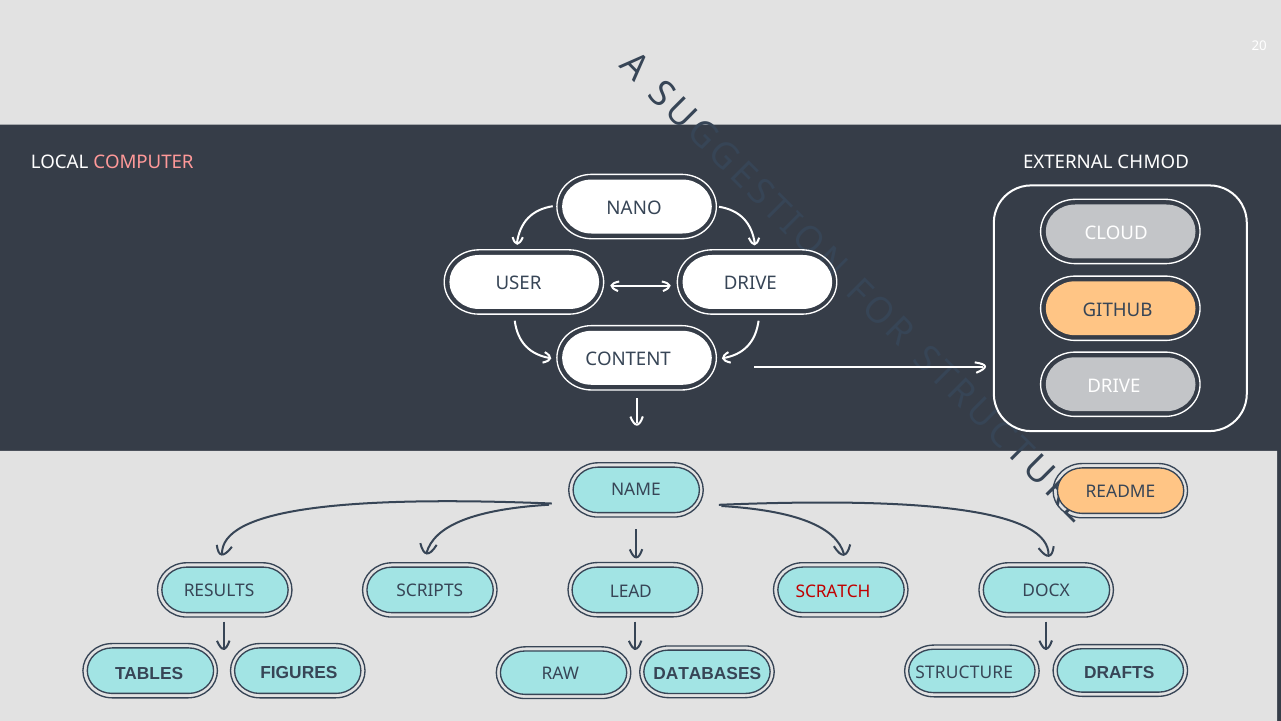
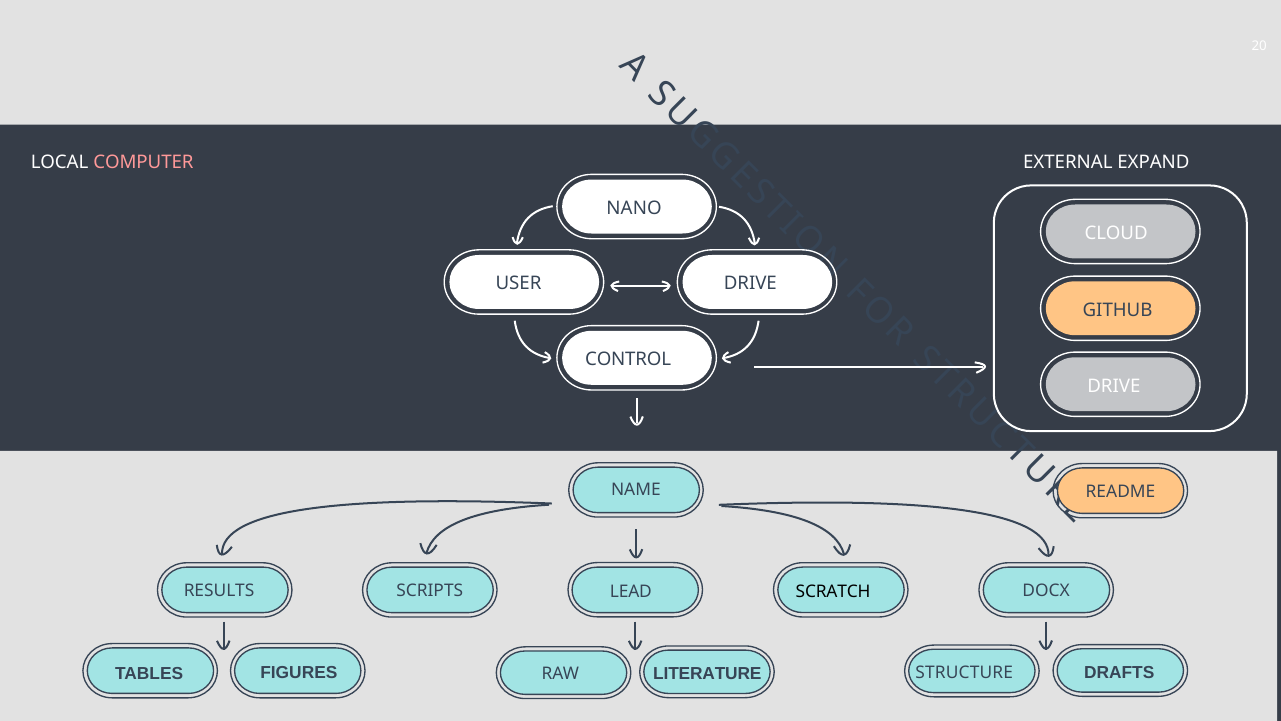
CHMOD: CHMOD -> EXPAND (1153, 162)
CONTENT: CONTENT -> CONTROL (628, 359)
SCRATCH colour: red -> black (833, 592)
DATABASES: DATABASES -> LITERATURE (707, 674)
